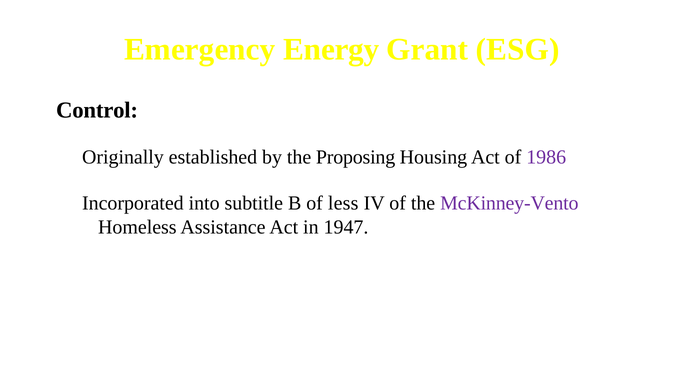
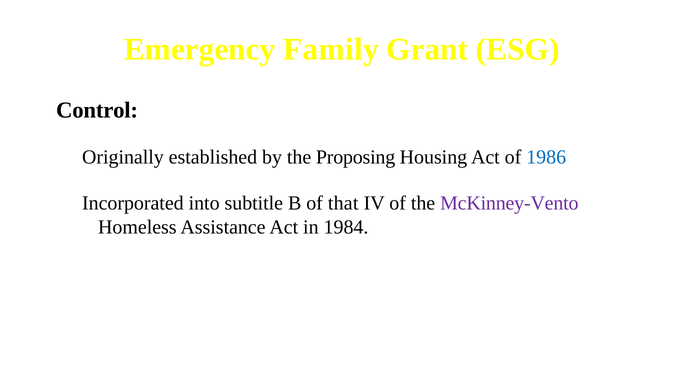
Energy: Energy -> Family (331, 49)
1986 colour: purple -> blue (546, 157)
less: less -> that (343, 203)
1947: 1947 -> 1984 (346, 227)
